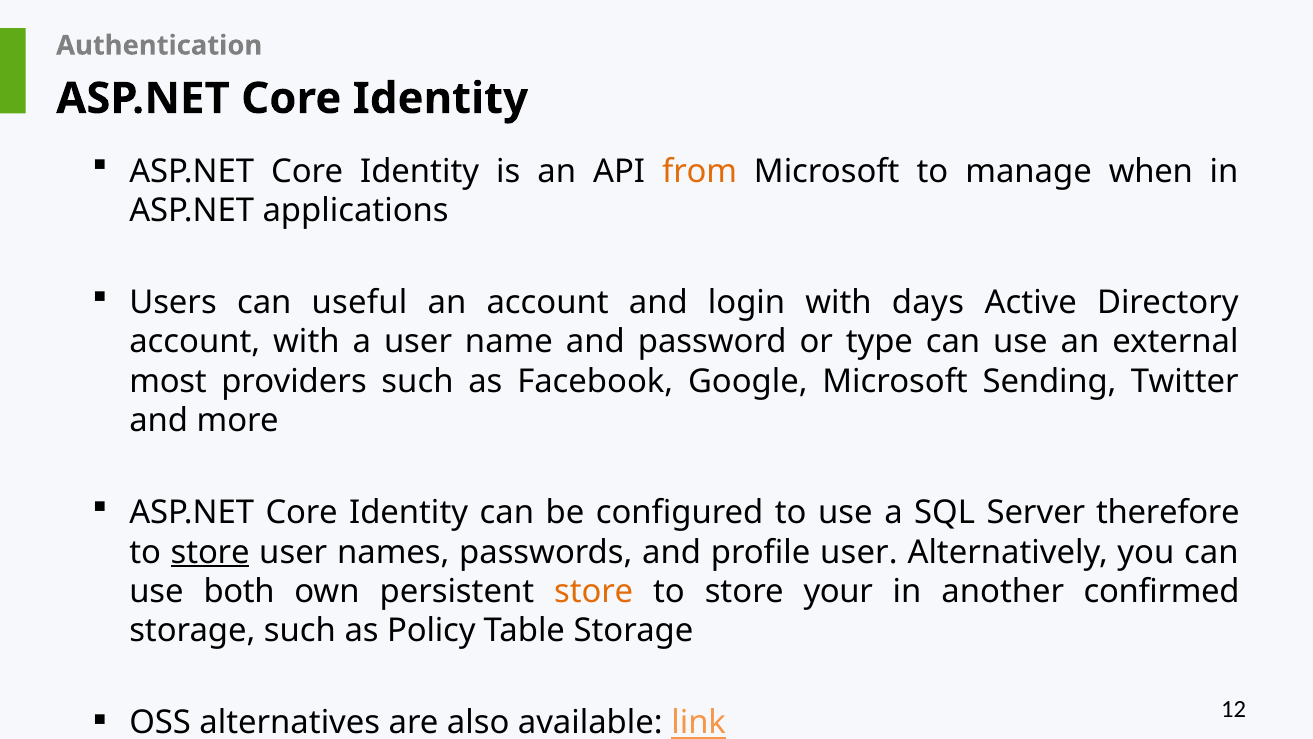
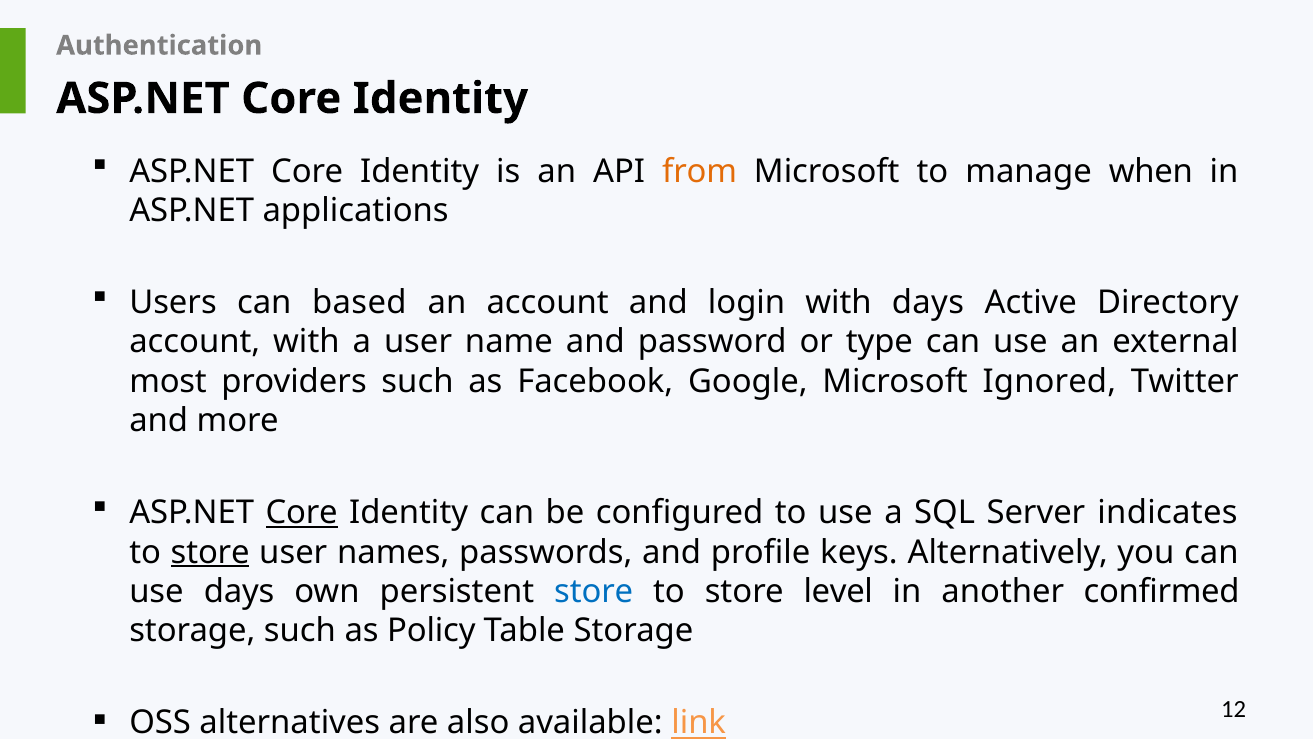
useful: useful -> based (359, 302)
Sending: Sending -> Ignored (1049, 381)
Core underline: none -> present (302, 513)
therefore: therefore -> indicates (1168, 513)
profile user: user -> keys (859, 552)
use both: both -> days (239, 591)
store colour: orange -> blue (594, 591)
your: your -> level (838, 591)
